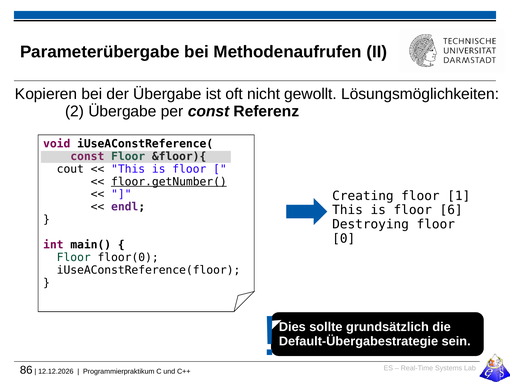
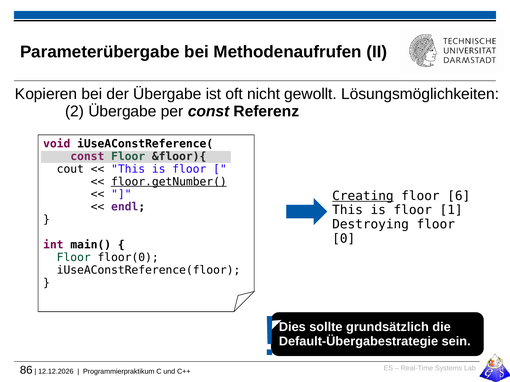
Creating underline: none -> present (363, 196)
1: 1 -> 6 (459, 196)
6: 6 -> 1 (451, 210)
